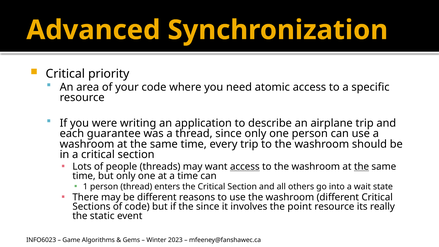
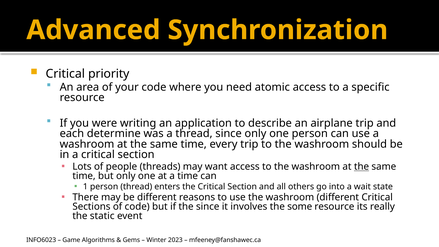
guarantee: guarantee -> determine (114, 134)
access underline: present -> none (245, 167)
point: point -> some (300, 207)
